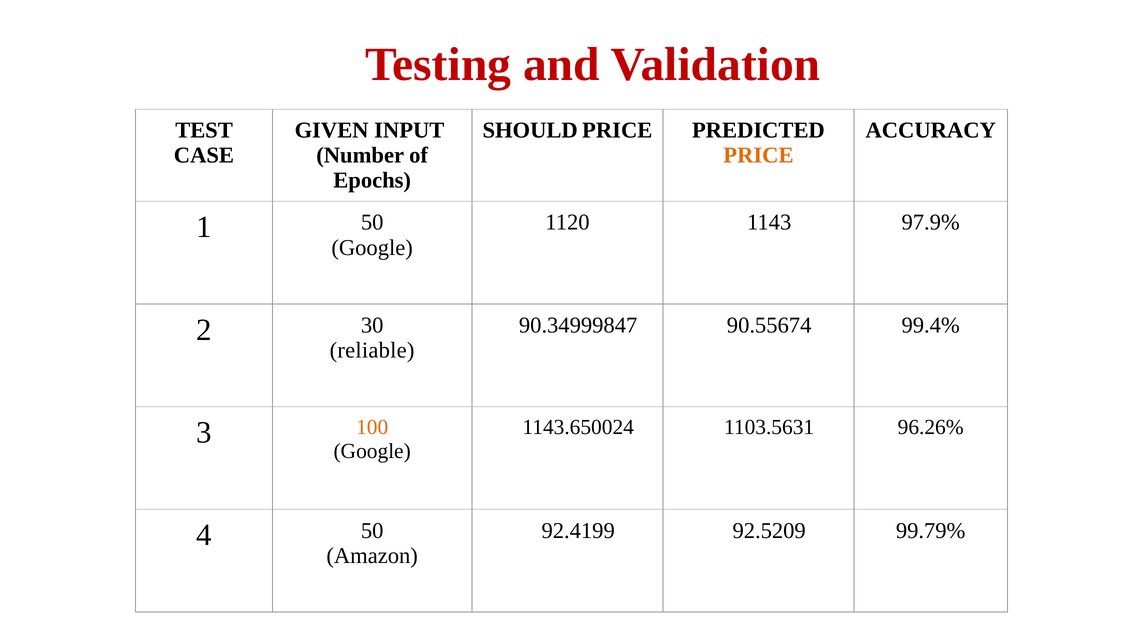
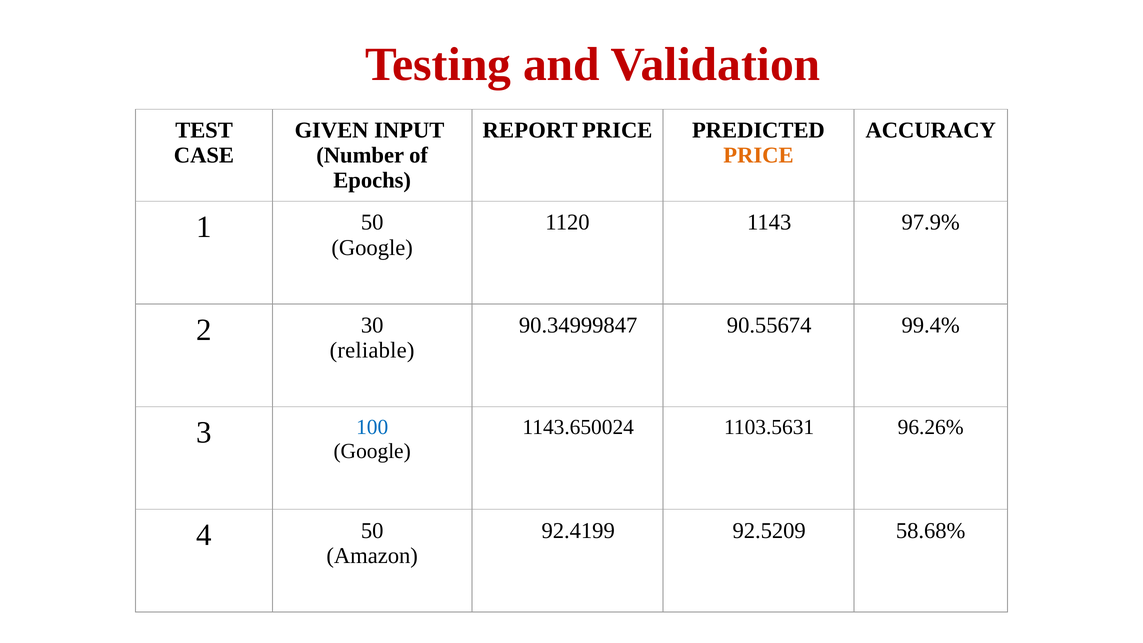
SHOULD: SHOULD -> REPORT (530, 130)
100 colour: orange -> blue (372, 427)
99.79%: 99.79% -> 58.68% (931, 531)
